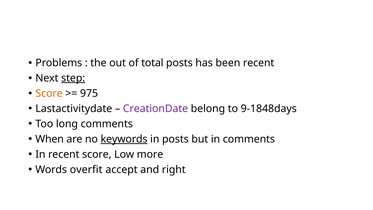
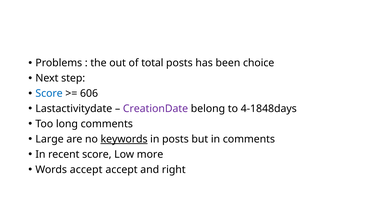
been recent: recent -> choice (259, 63)
step underline: present -> none (73, 78)
Score colour: orange -> blue (49, 93)
975: 975 -> 606 (89, 93)
9-1848days: 9-1848days -> 4-1848days (269, 109)
When: When -> Large (50, 139)
Words overfit: overfit -> accept (86, 169)
